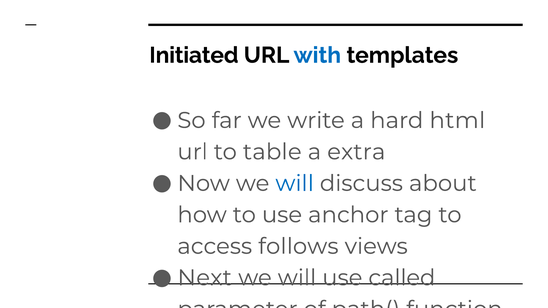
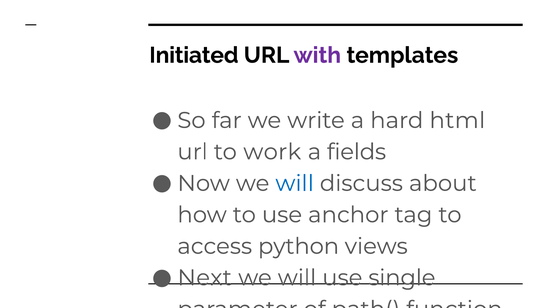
with colour: blue -> purple (317, 55)
table: table -> work (272, 152)
extra: extra -> fields (356, 152)
follows: follows -> python (299, 247)
called: called -> single (402, 278)
